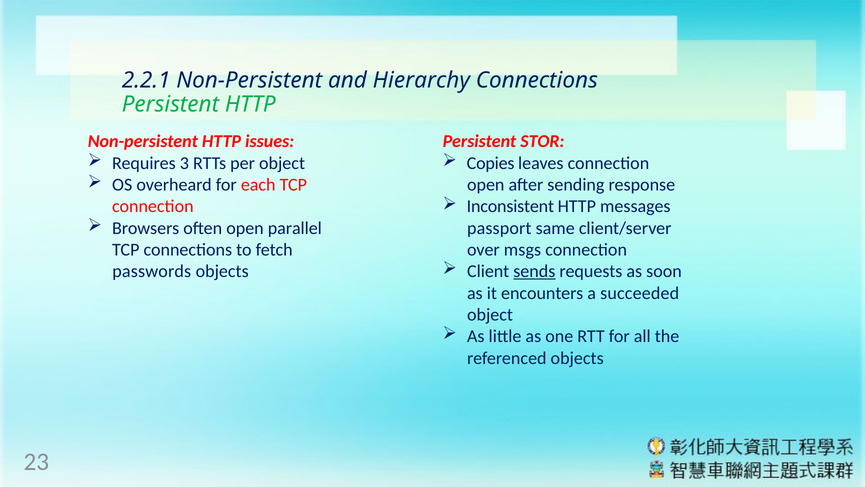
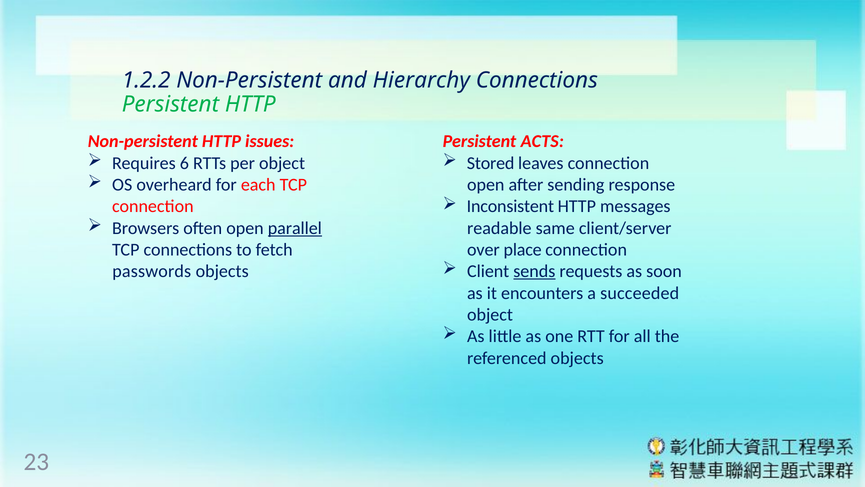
2.2.1: 2.2.1 -> 1.2.2 (146, 80)
STOR: STOR -> ACTS (542, 141)
3: 3 -> 6 (184, 163)
Copies: Copies -> Stored (491, 163)
parallel underline: none -> present (295, 228)
passport: passport -> readable (499, 228)
msgs: msgs -> place (523, 250)
